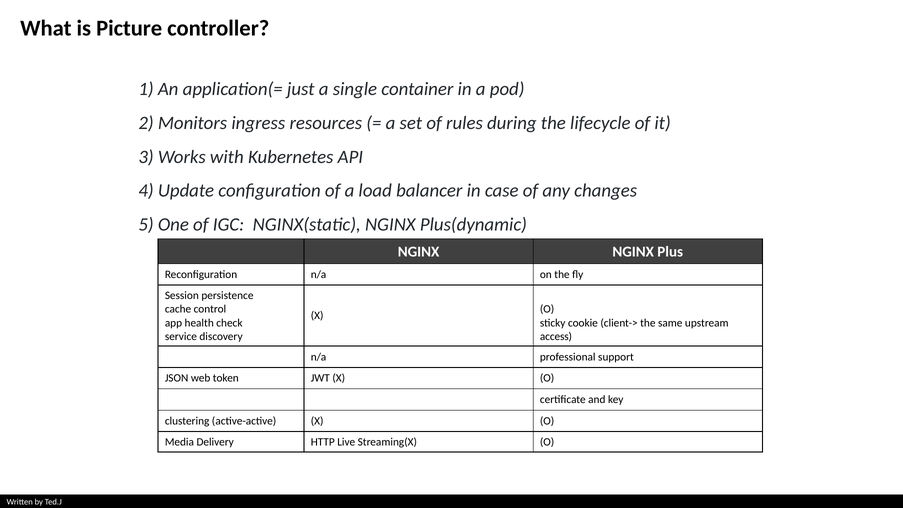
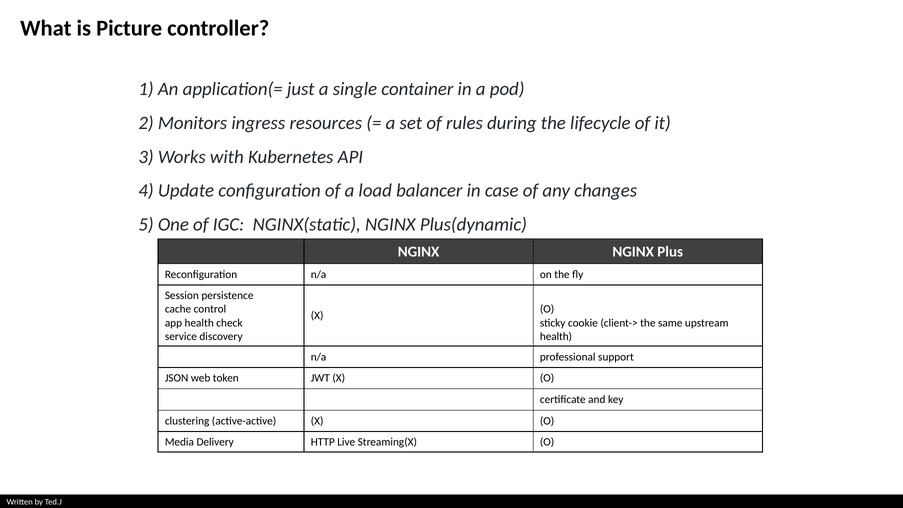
access: access -> health (556, 337)
